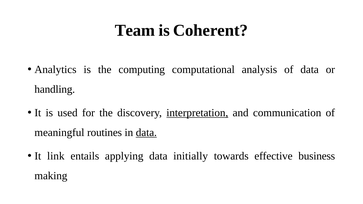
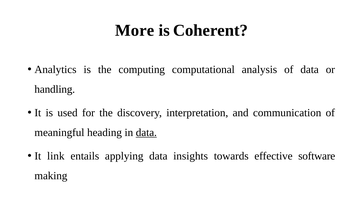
Team: Team -> More (135, 30)
interpretation underline: present -> none (197, 113)
routines: routines -> heading (105, 133)
initially: initially -> insights (191, 156)
business: business -> software (317, 156)
